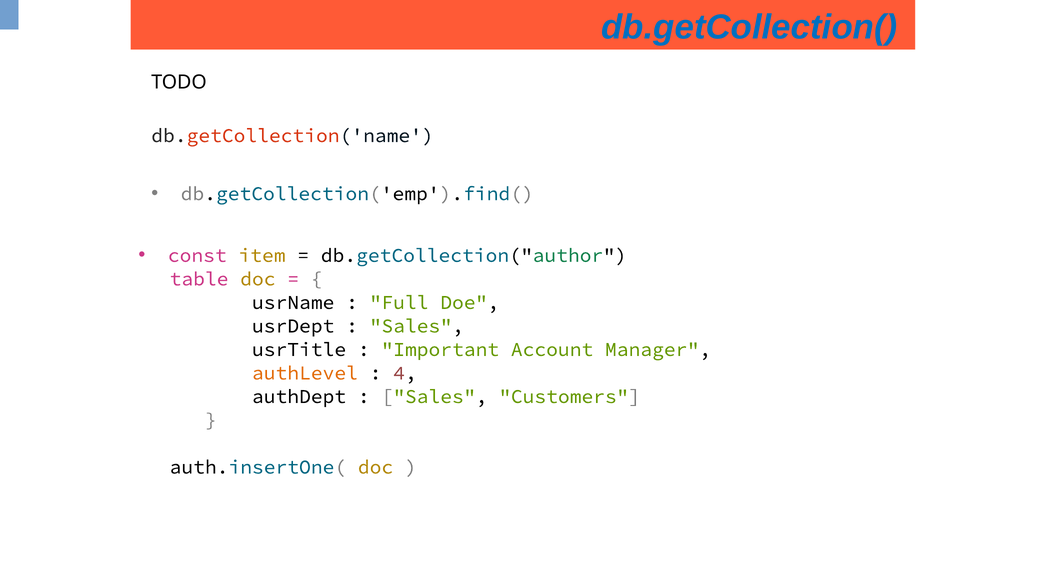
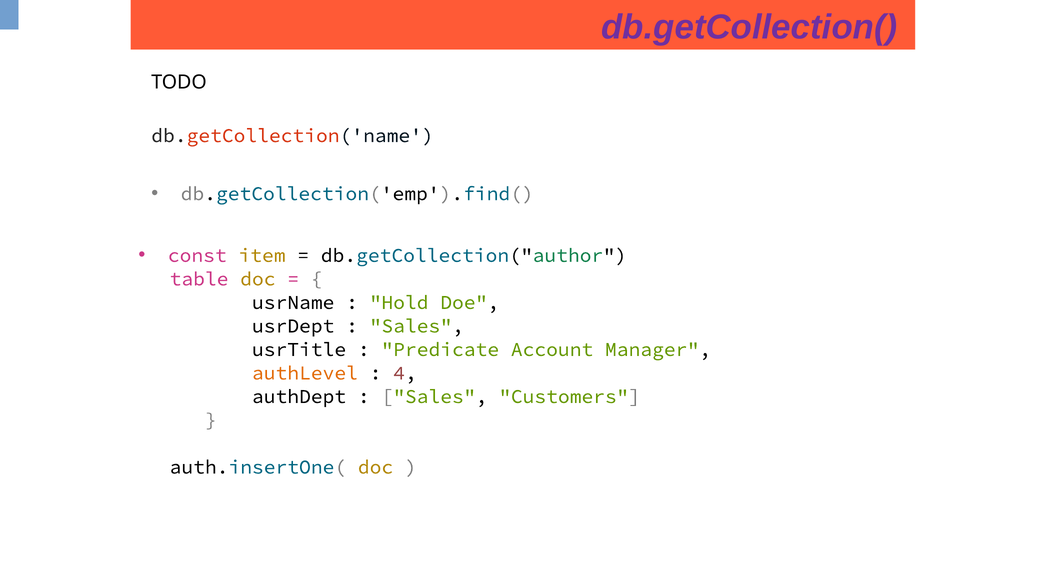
db.getCollection( colour: blue -> purple (749, 27)
Full: Full -> Hold (399, 303)
Important: Important -> Predicate (440, 350)
